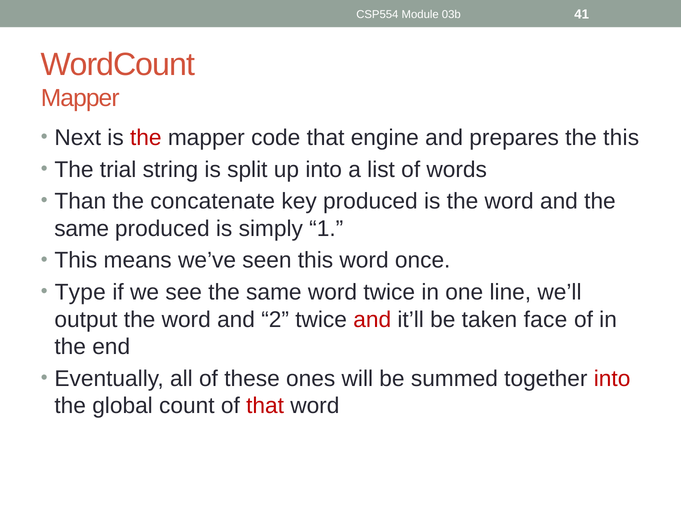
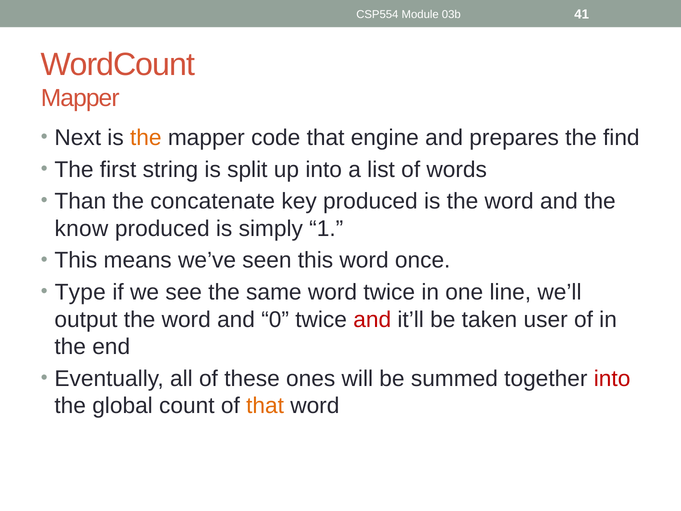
the colour: red -> orange (146, 138)
the this: this -> find (621, 138)
trial: trial -> first (118, 170)
same: same -> know (81, 229)
2: 2 -> 0 (275, 319)
face: face -> user (546, 319)
that colour: red -> orange (265, 406)
